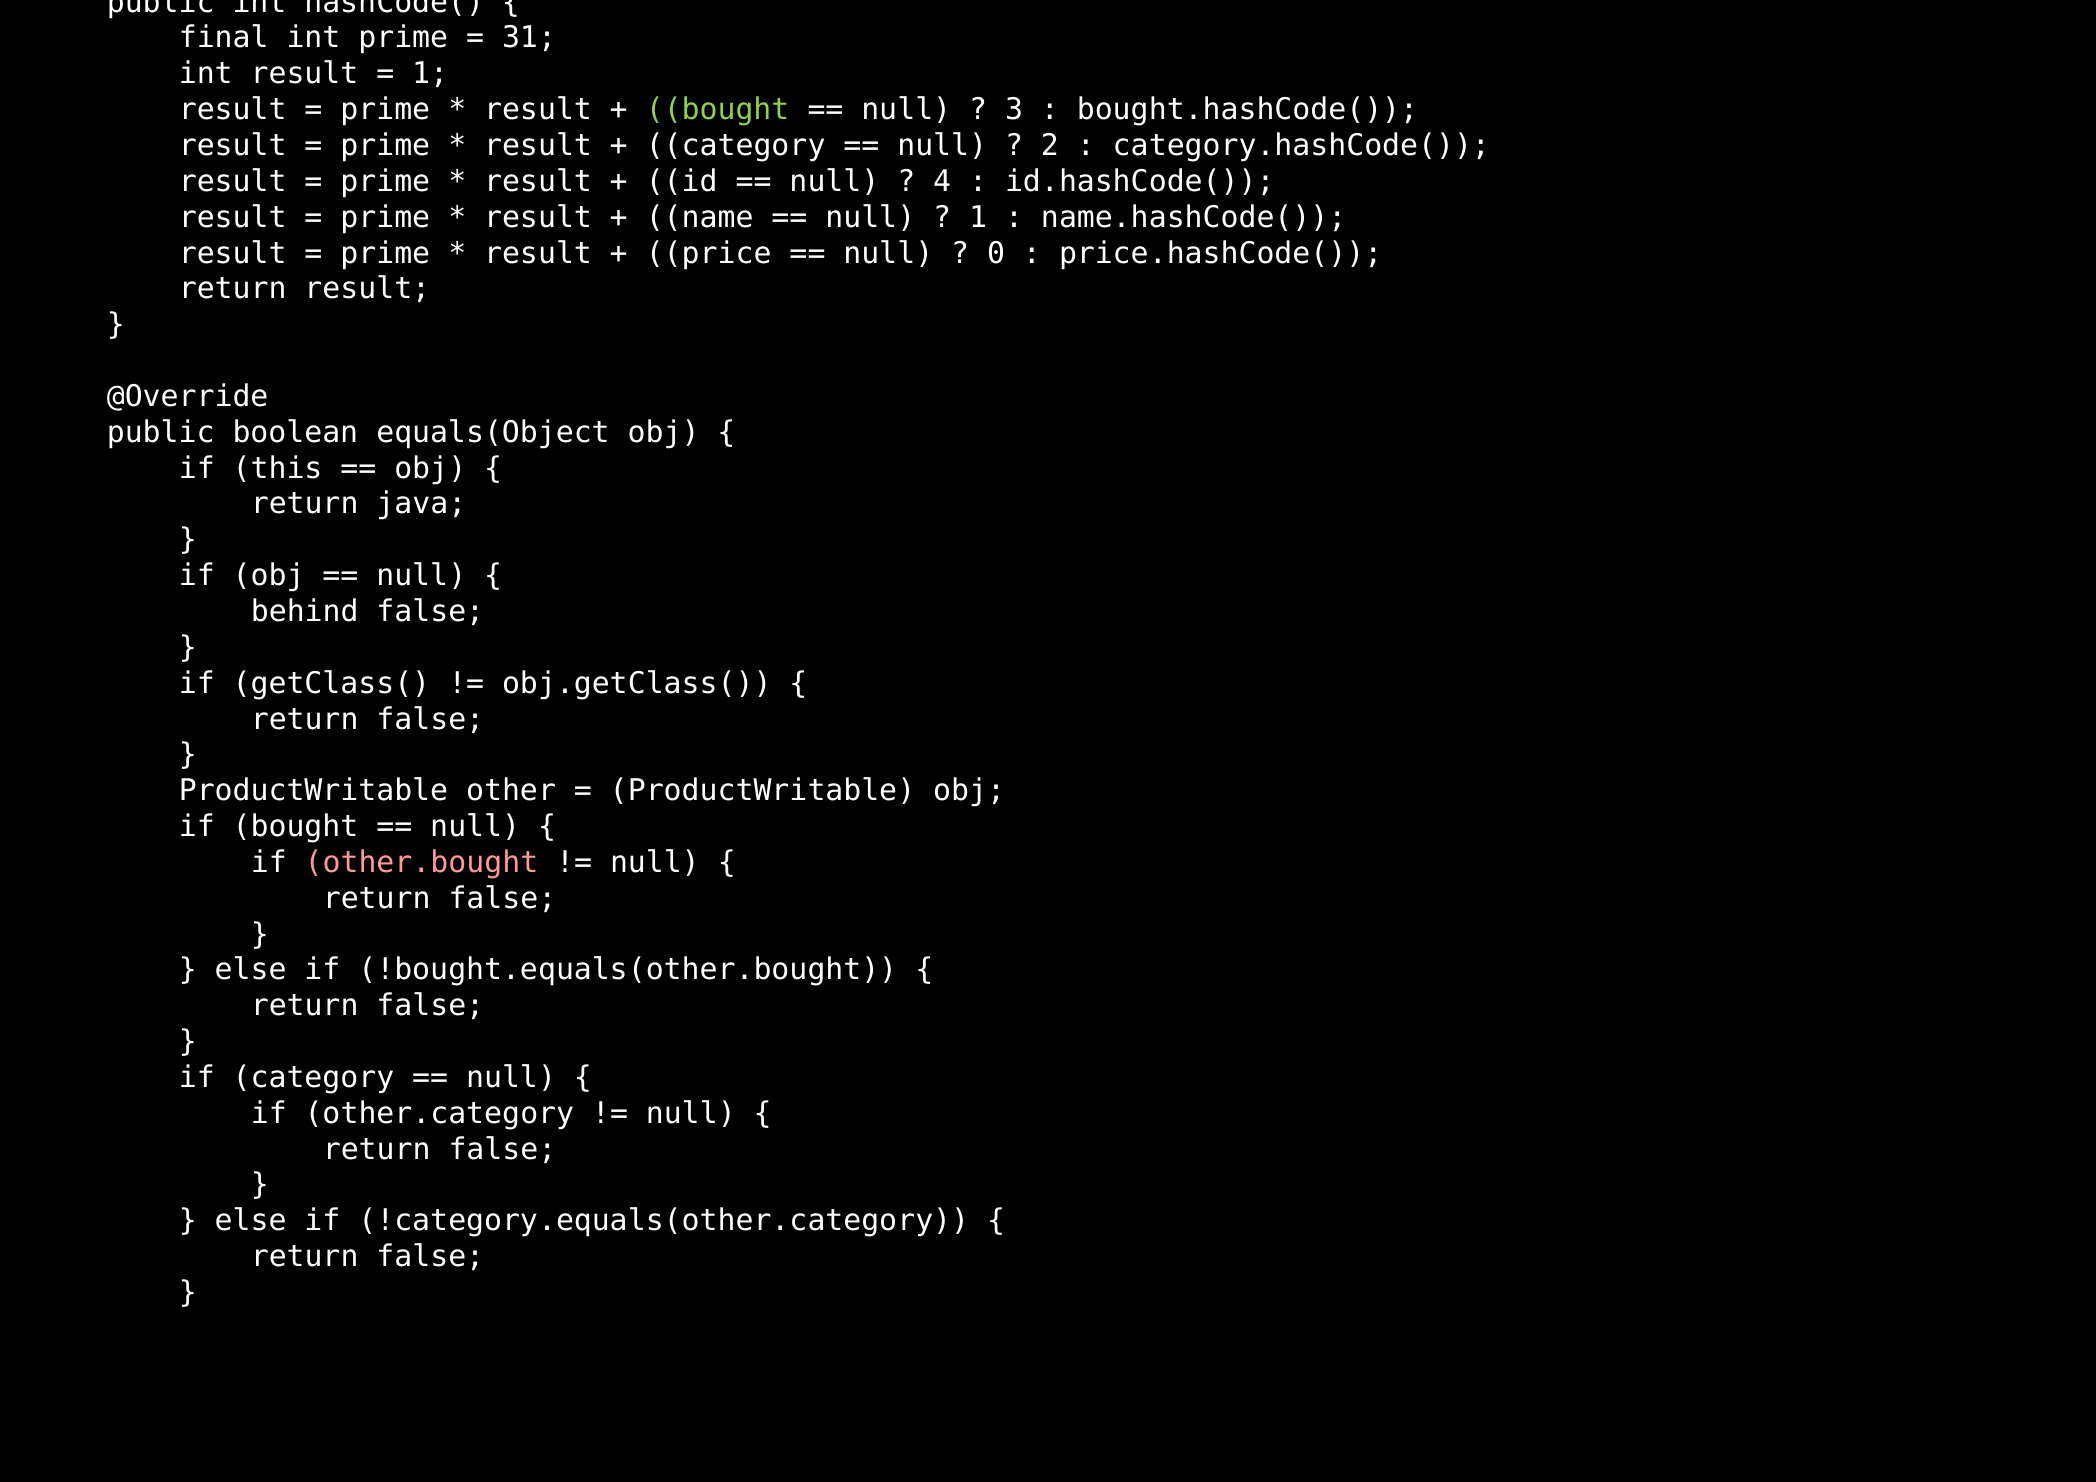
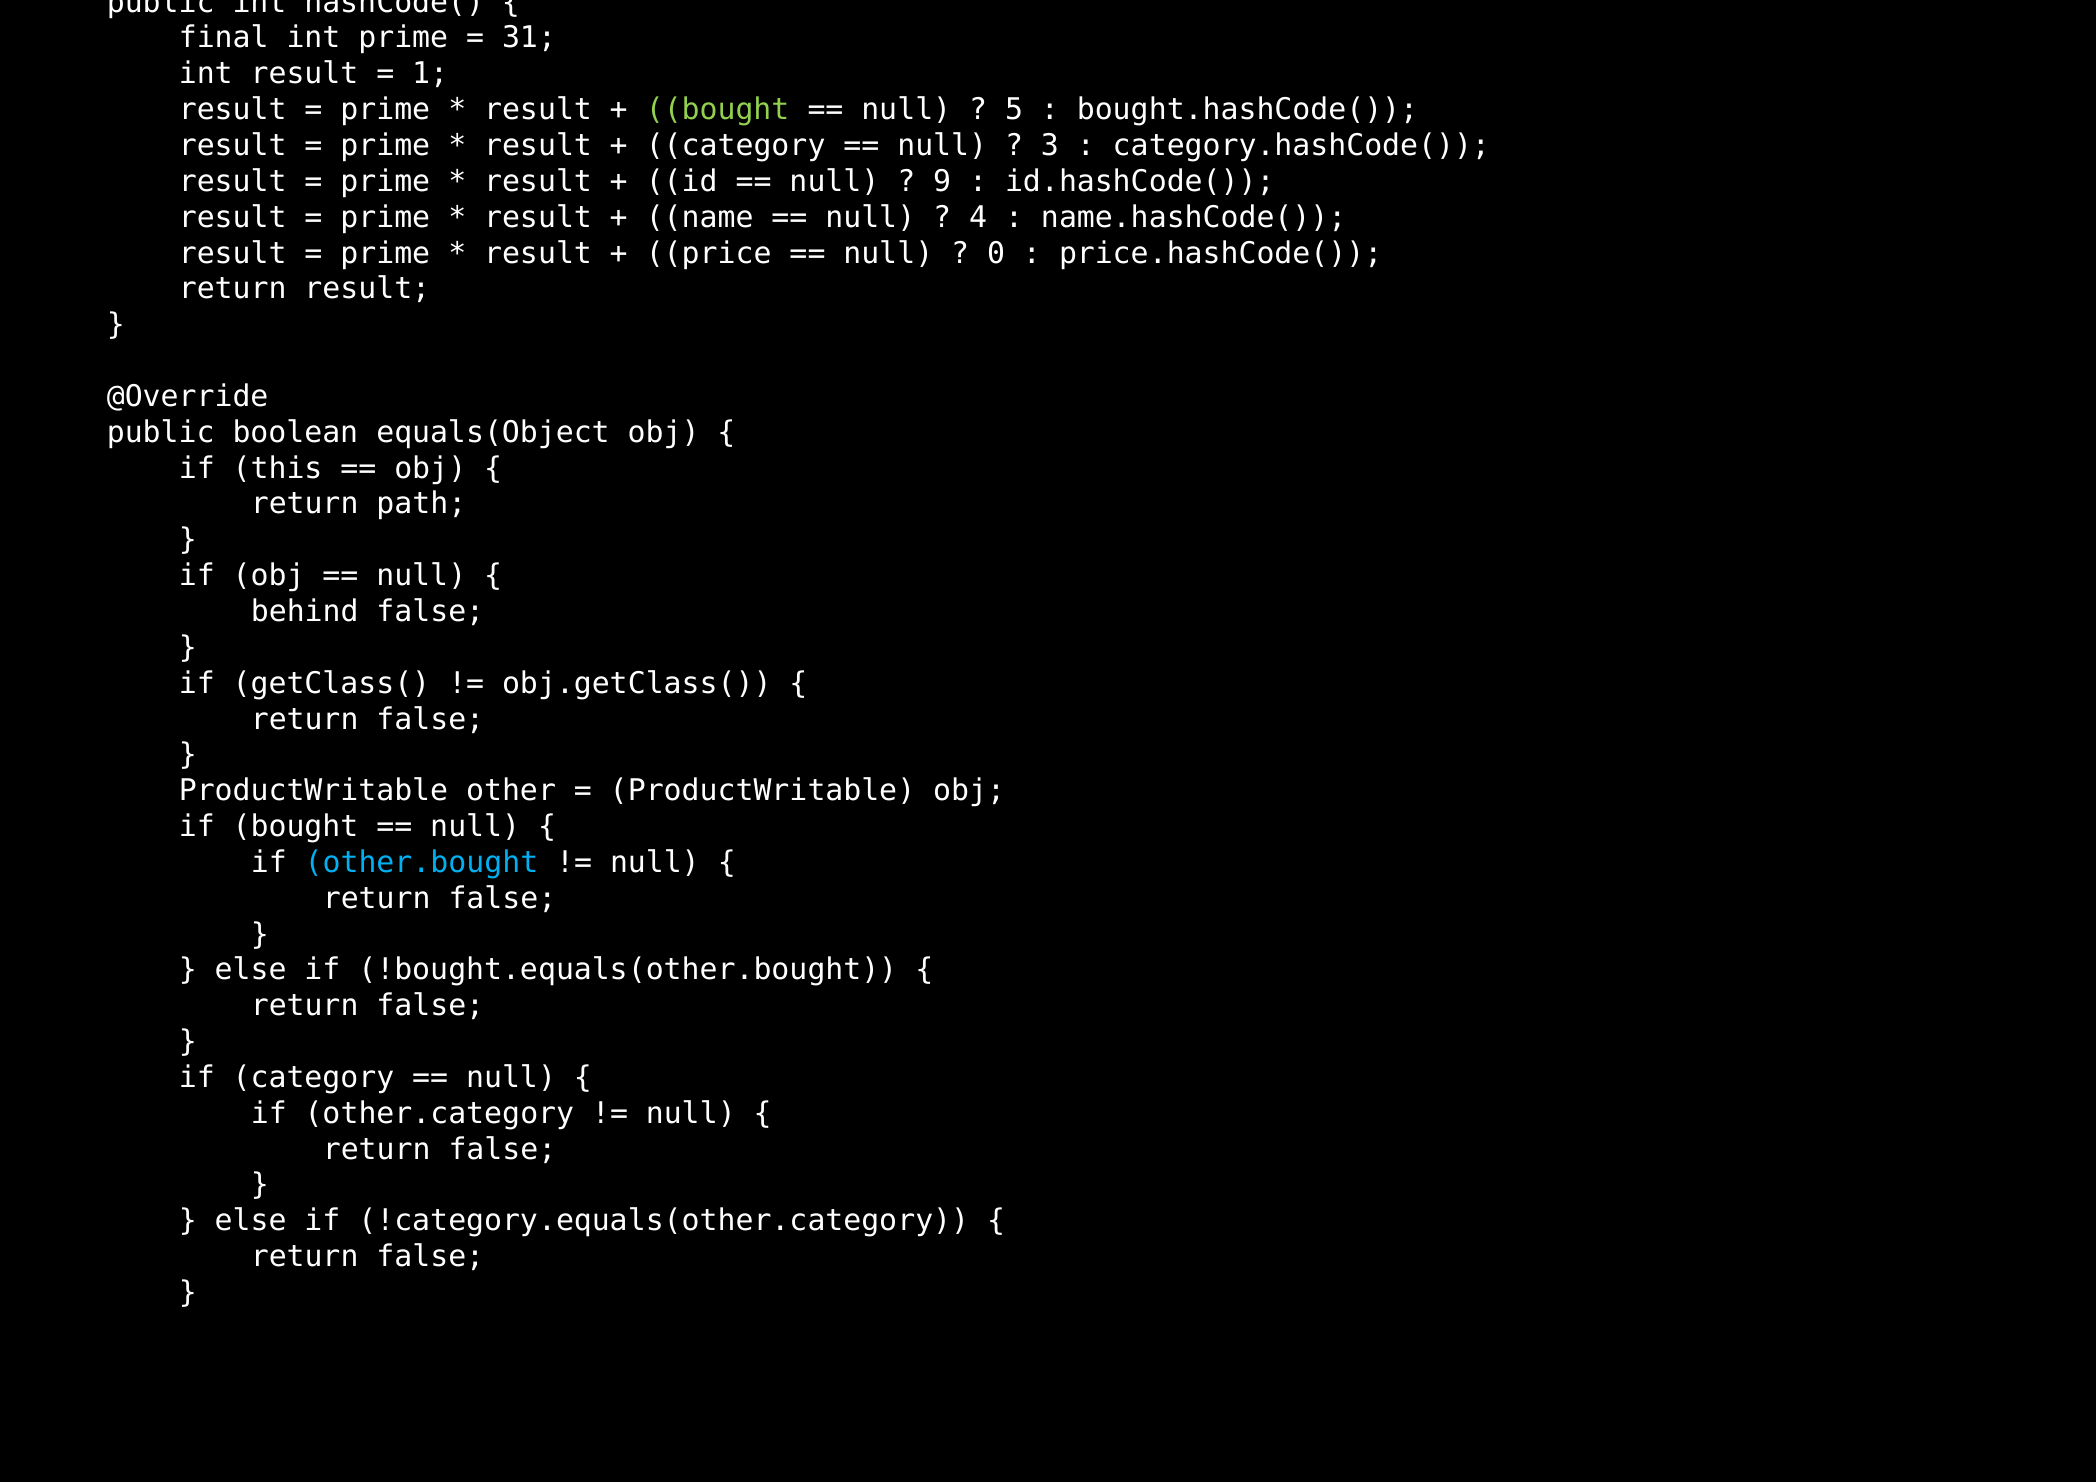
3: 3 -> 5 (1014, 110)
2: 2 -> 3 (1050, 146)
4: 4 -> 9 (942, 182)
1: 1 -> 4 (978, 217)
java: java -> path (421, 504)
other.bought colour: pink -> light blue (421, 863)
